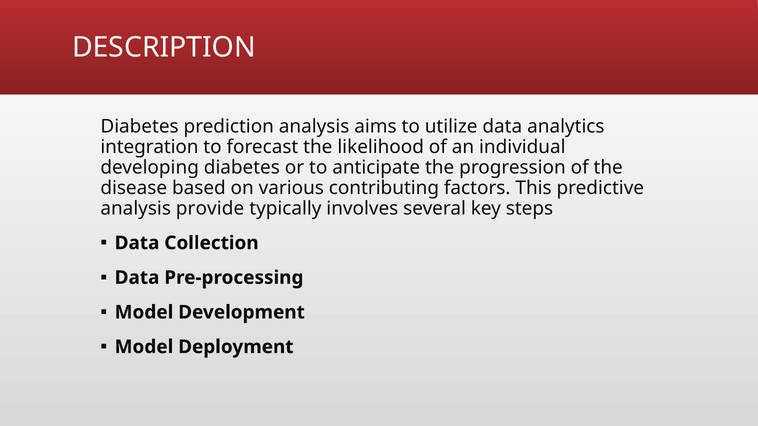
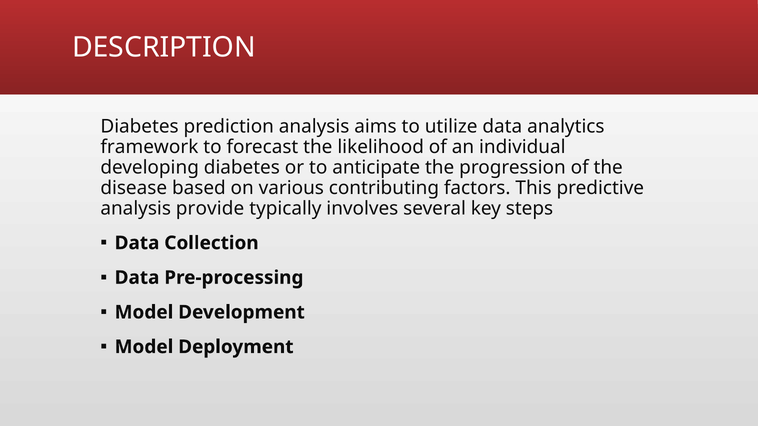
integration: integration -> framework (149, 147)
